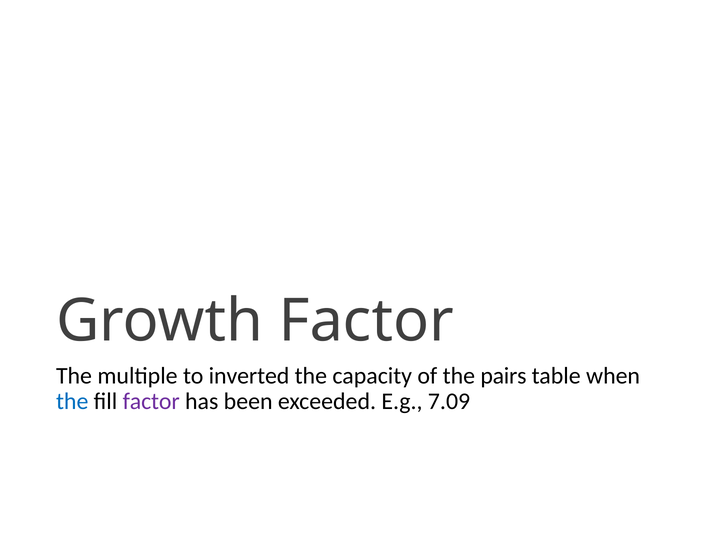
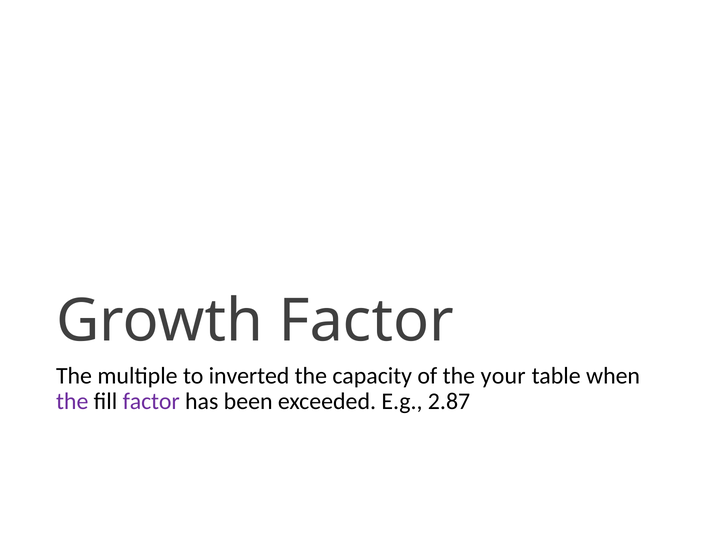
pairs: pairs -> your (503, 376)
the colour: blue -> purple (72, 401)
7.09: 7.09 -> 2.87 (449, 401)
